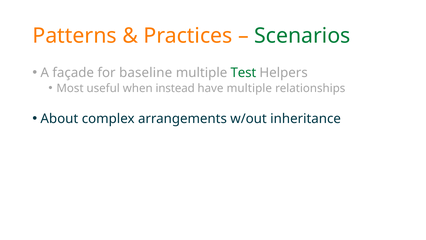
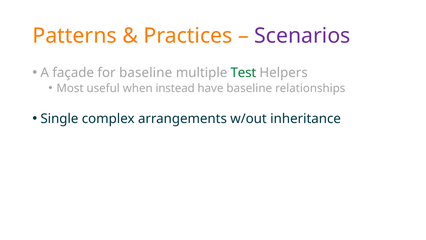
Scenarios colour: green -> purple (302, 36)
have multiple: multiple -> baseline (249, 88)
About: About -> Single (59, 118)
